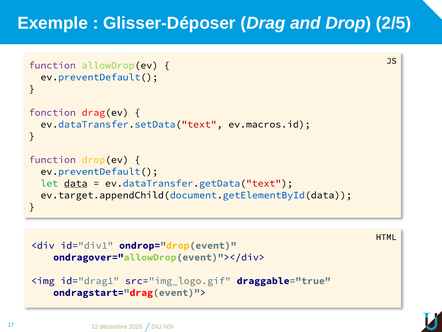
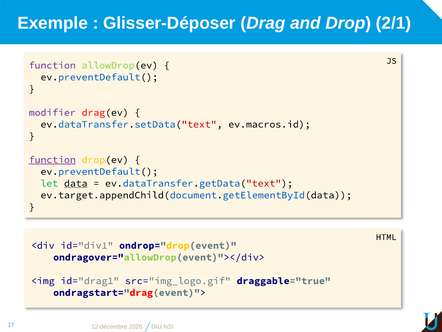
2/5: 2/5 -> 2/1 (394, 23)
fonction: fonction -> modifier (52, 112)
function underline: none -> present (52, 159)
